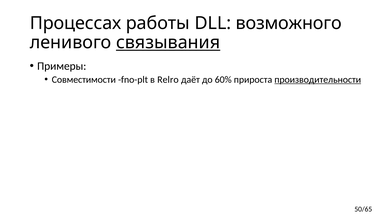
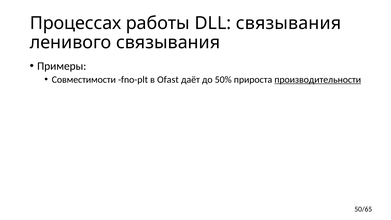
DLL возможного: возможного -> связывания (289, 23)
связывания underline: present -> none (168, 43)
Relro: Relro -> Ofast (168, 80)
60%: 60% -> 50% (223, 80)
